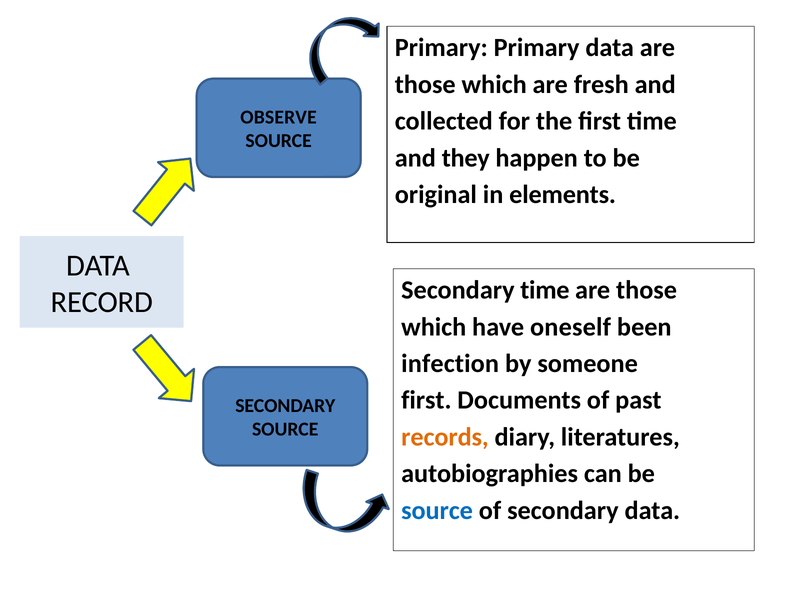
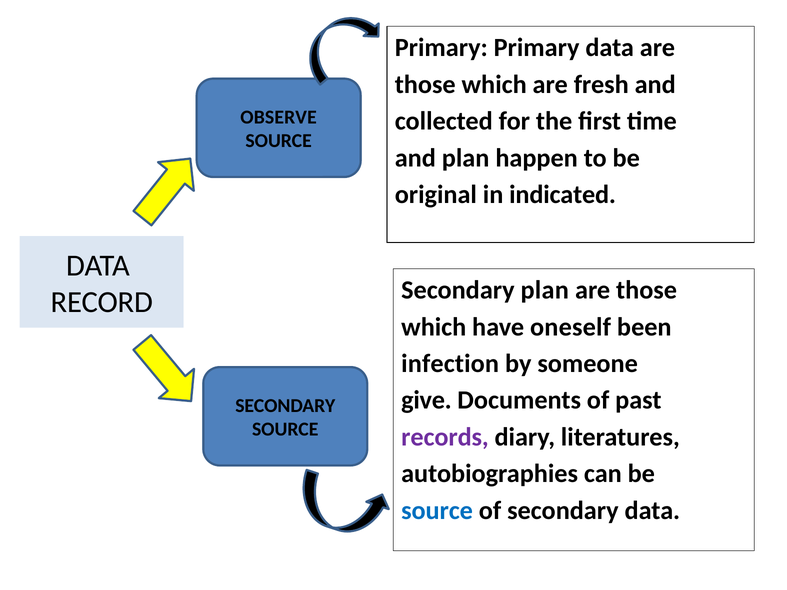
and they: they -> plan (466, 158)
elements: elements -> indicated (563, 195)
Secondary time: time -> plan (545, 290)
first: first -> give (426, 400)
records colour: orange -> purple (445, 437)
